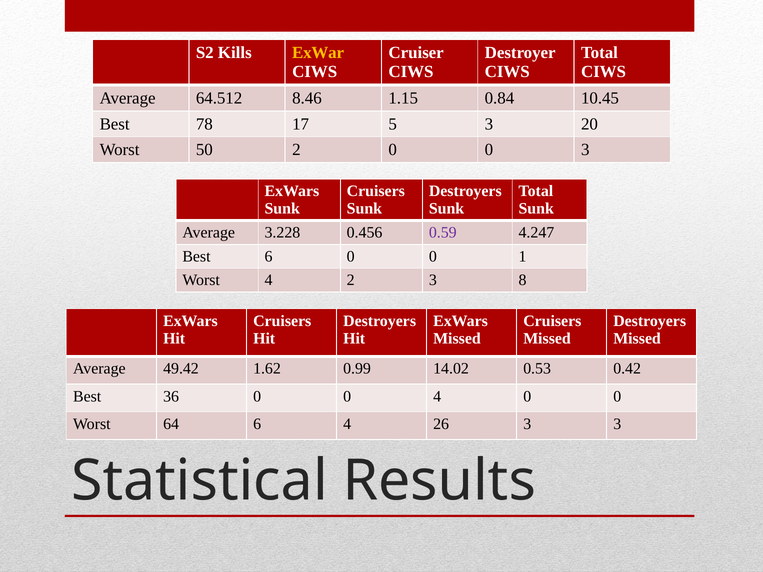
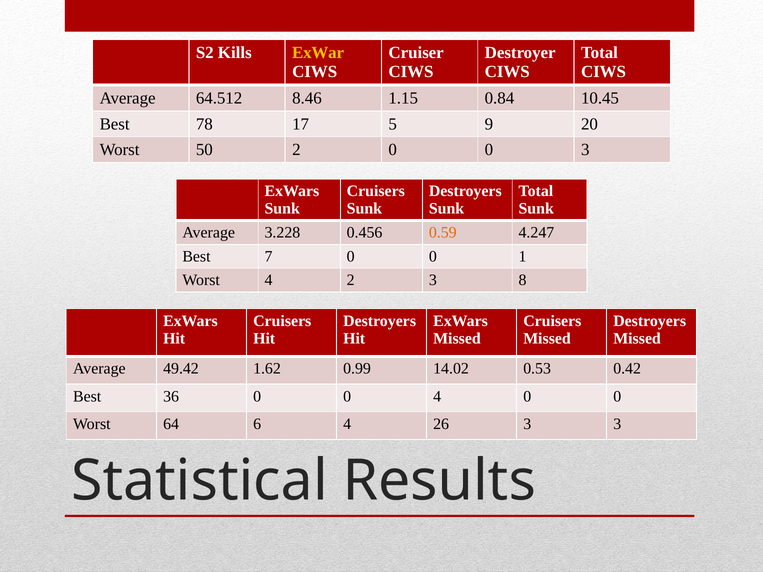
5 3: 3 -> 9 (489, 124)
0.59 colour: purple -> orange (443, 233)
Best 6: 6 -> 7 (269, 256)
